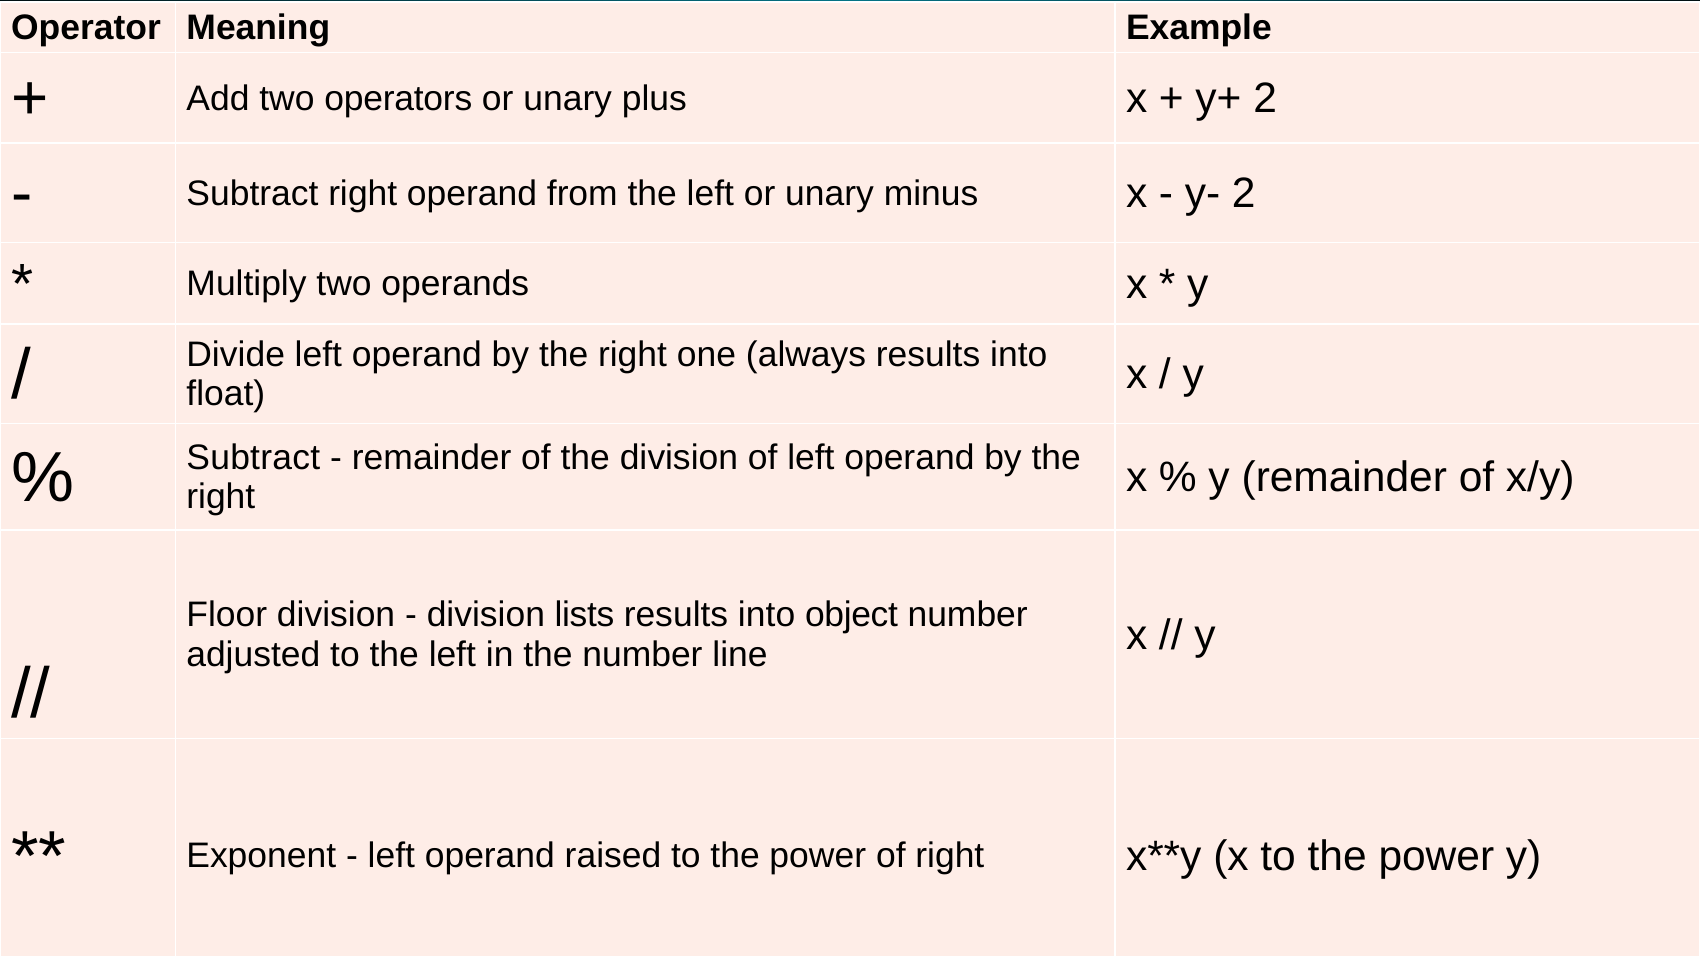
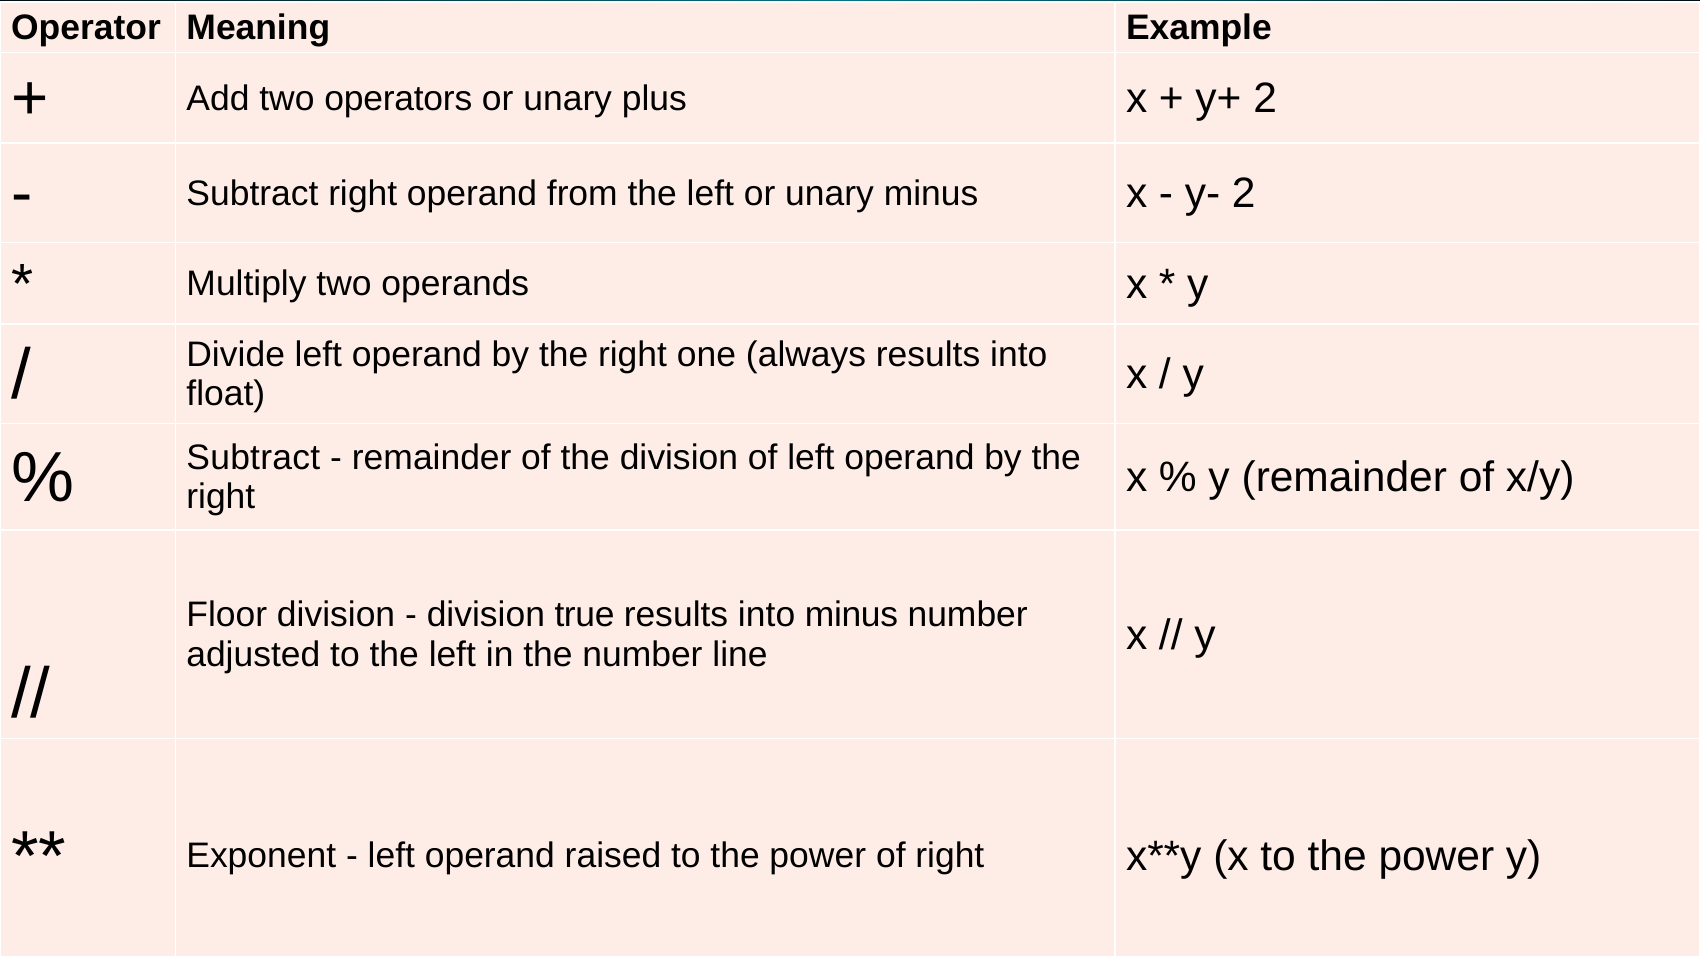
lists: lists -> true (584, 615)
into object: object -> minus (851, 615)
